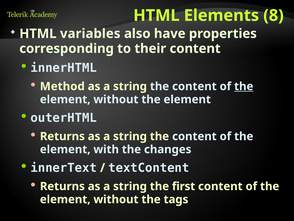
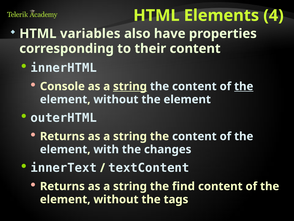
8: 8 -> 4 (273, 15)
Method: Method -> Console (62, 86)
string underline: none -> present (130, 86)
first: first -> find (183, 186)
